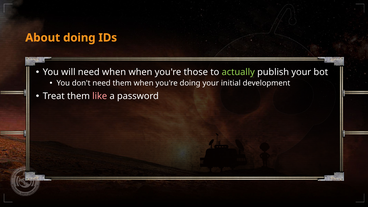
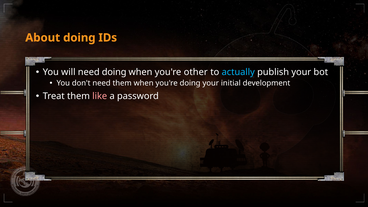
need when: when -> doing (114, 72)
those: those -> other (196, 72)
actually colour: light green -> light blue (238, 72)
